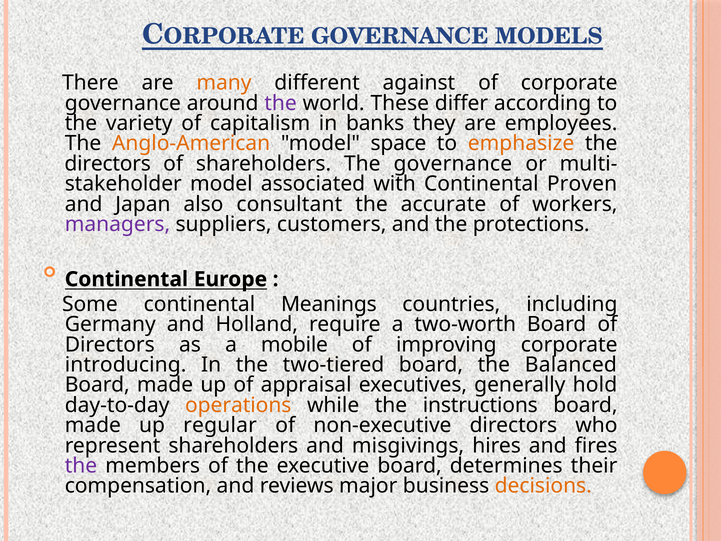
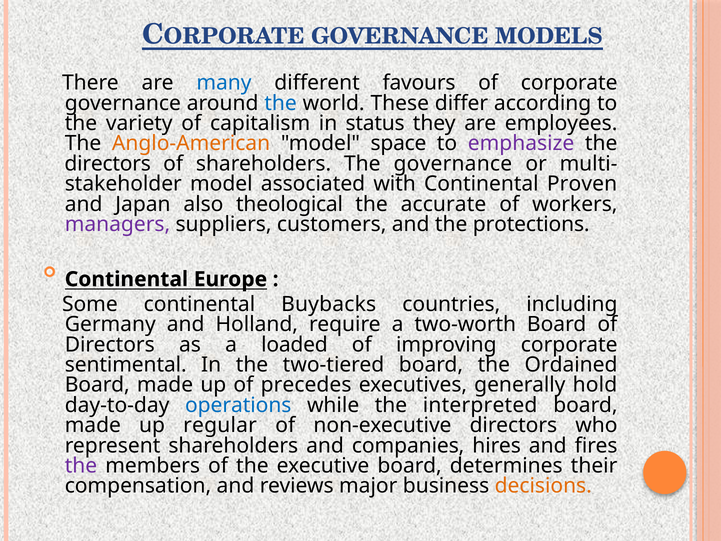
many colour: orange -> blue (224, 83)
against: against -> favours (419, 83)
the colour: purple -> blue (281, 103)
banks: banks -> status (375, 123)
emphasize colour: orange -> purple (521, 143)
consultant: consultant -> theological (290, 204)
Meanings: Meanings -> Buybacks (329, 304)
mobile: mobile -> loaded (294, 345)
introducing: introducing -> sentimental (126, 365)
Balanced: Balanced -> Ordained (571, 365)
appraisal: appraisal -> precedes (306, 385)
operations colour: orange -> blue (238, 405)
instructions: instructions -> interpreted (480, 405)
misgivings: misgivings -> companies (408, 445)
